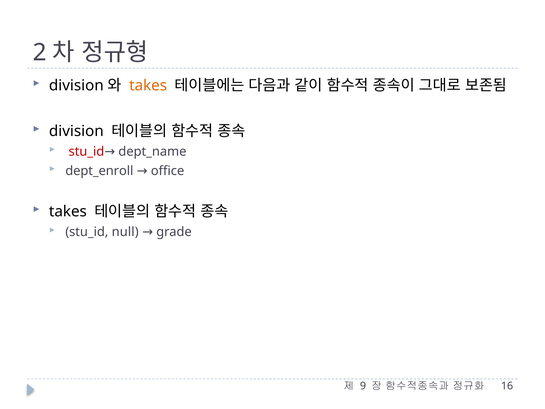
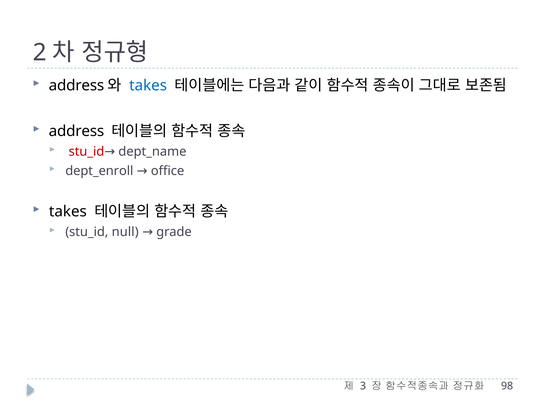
division: division -> address (76, 86)
takes colour: orange -> blue (148, 86)
division: division -> address (76, 131)
9: 9 -> 3 (363, 386)
16: 16 -> 98 (507, 386)
